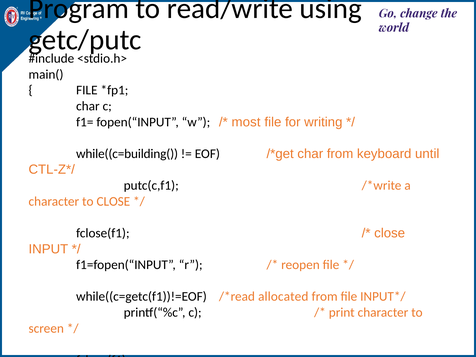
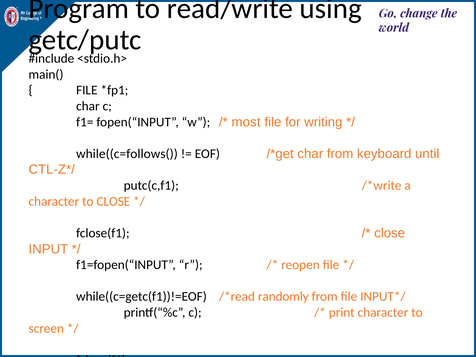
while((c=building(: while((c=building( -> while((c=follows( (127, 154)
allocated: allocated -> randomly (283, 297)
